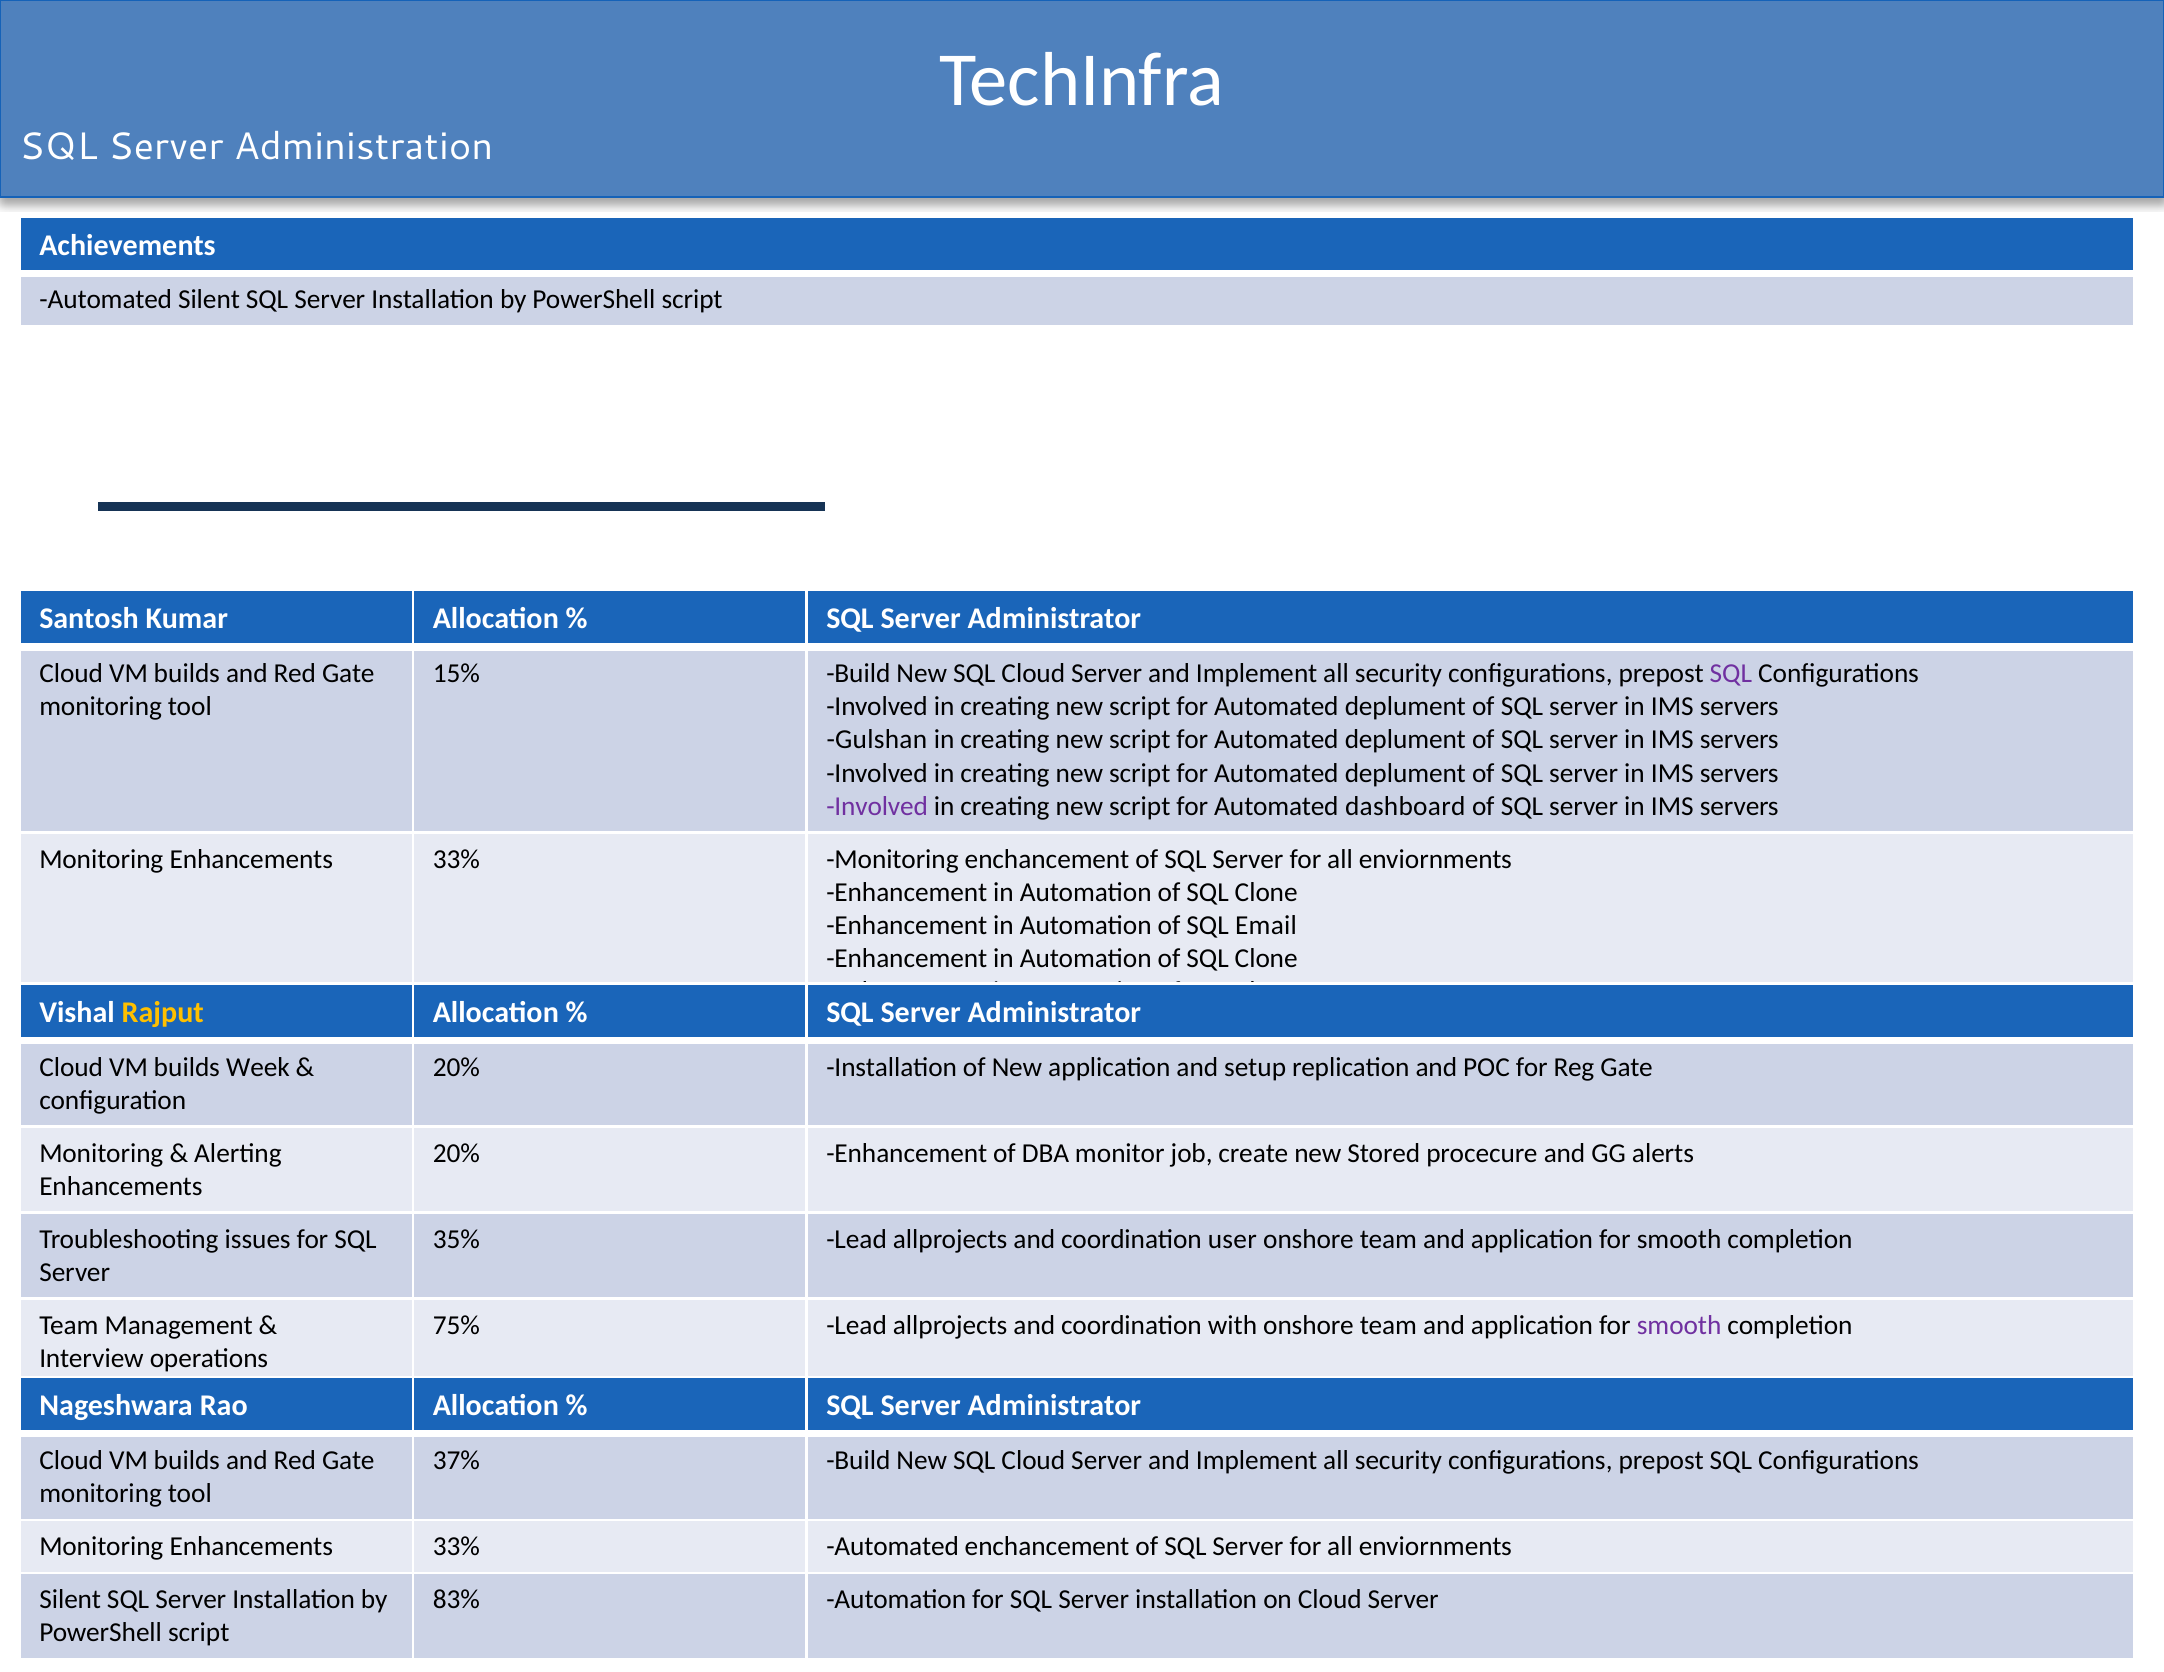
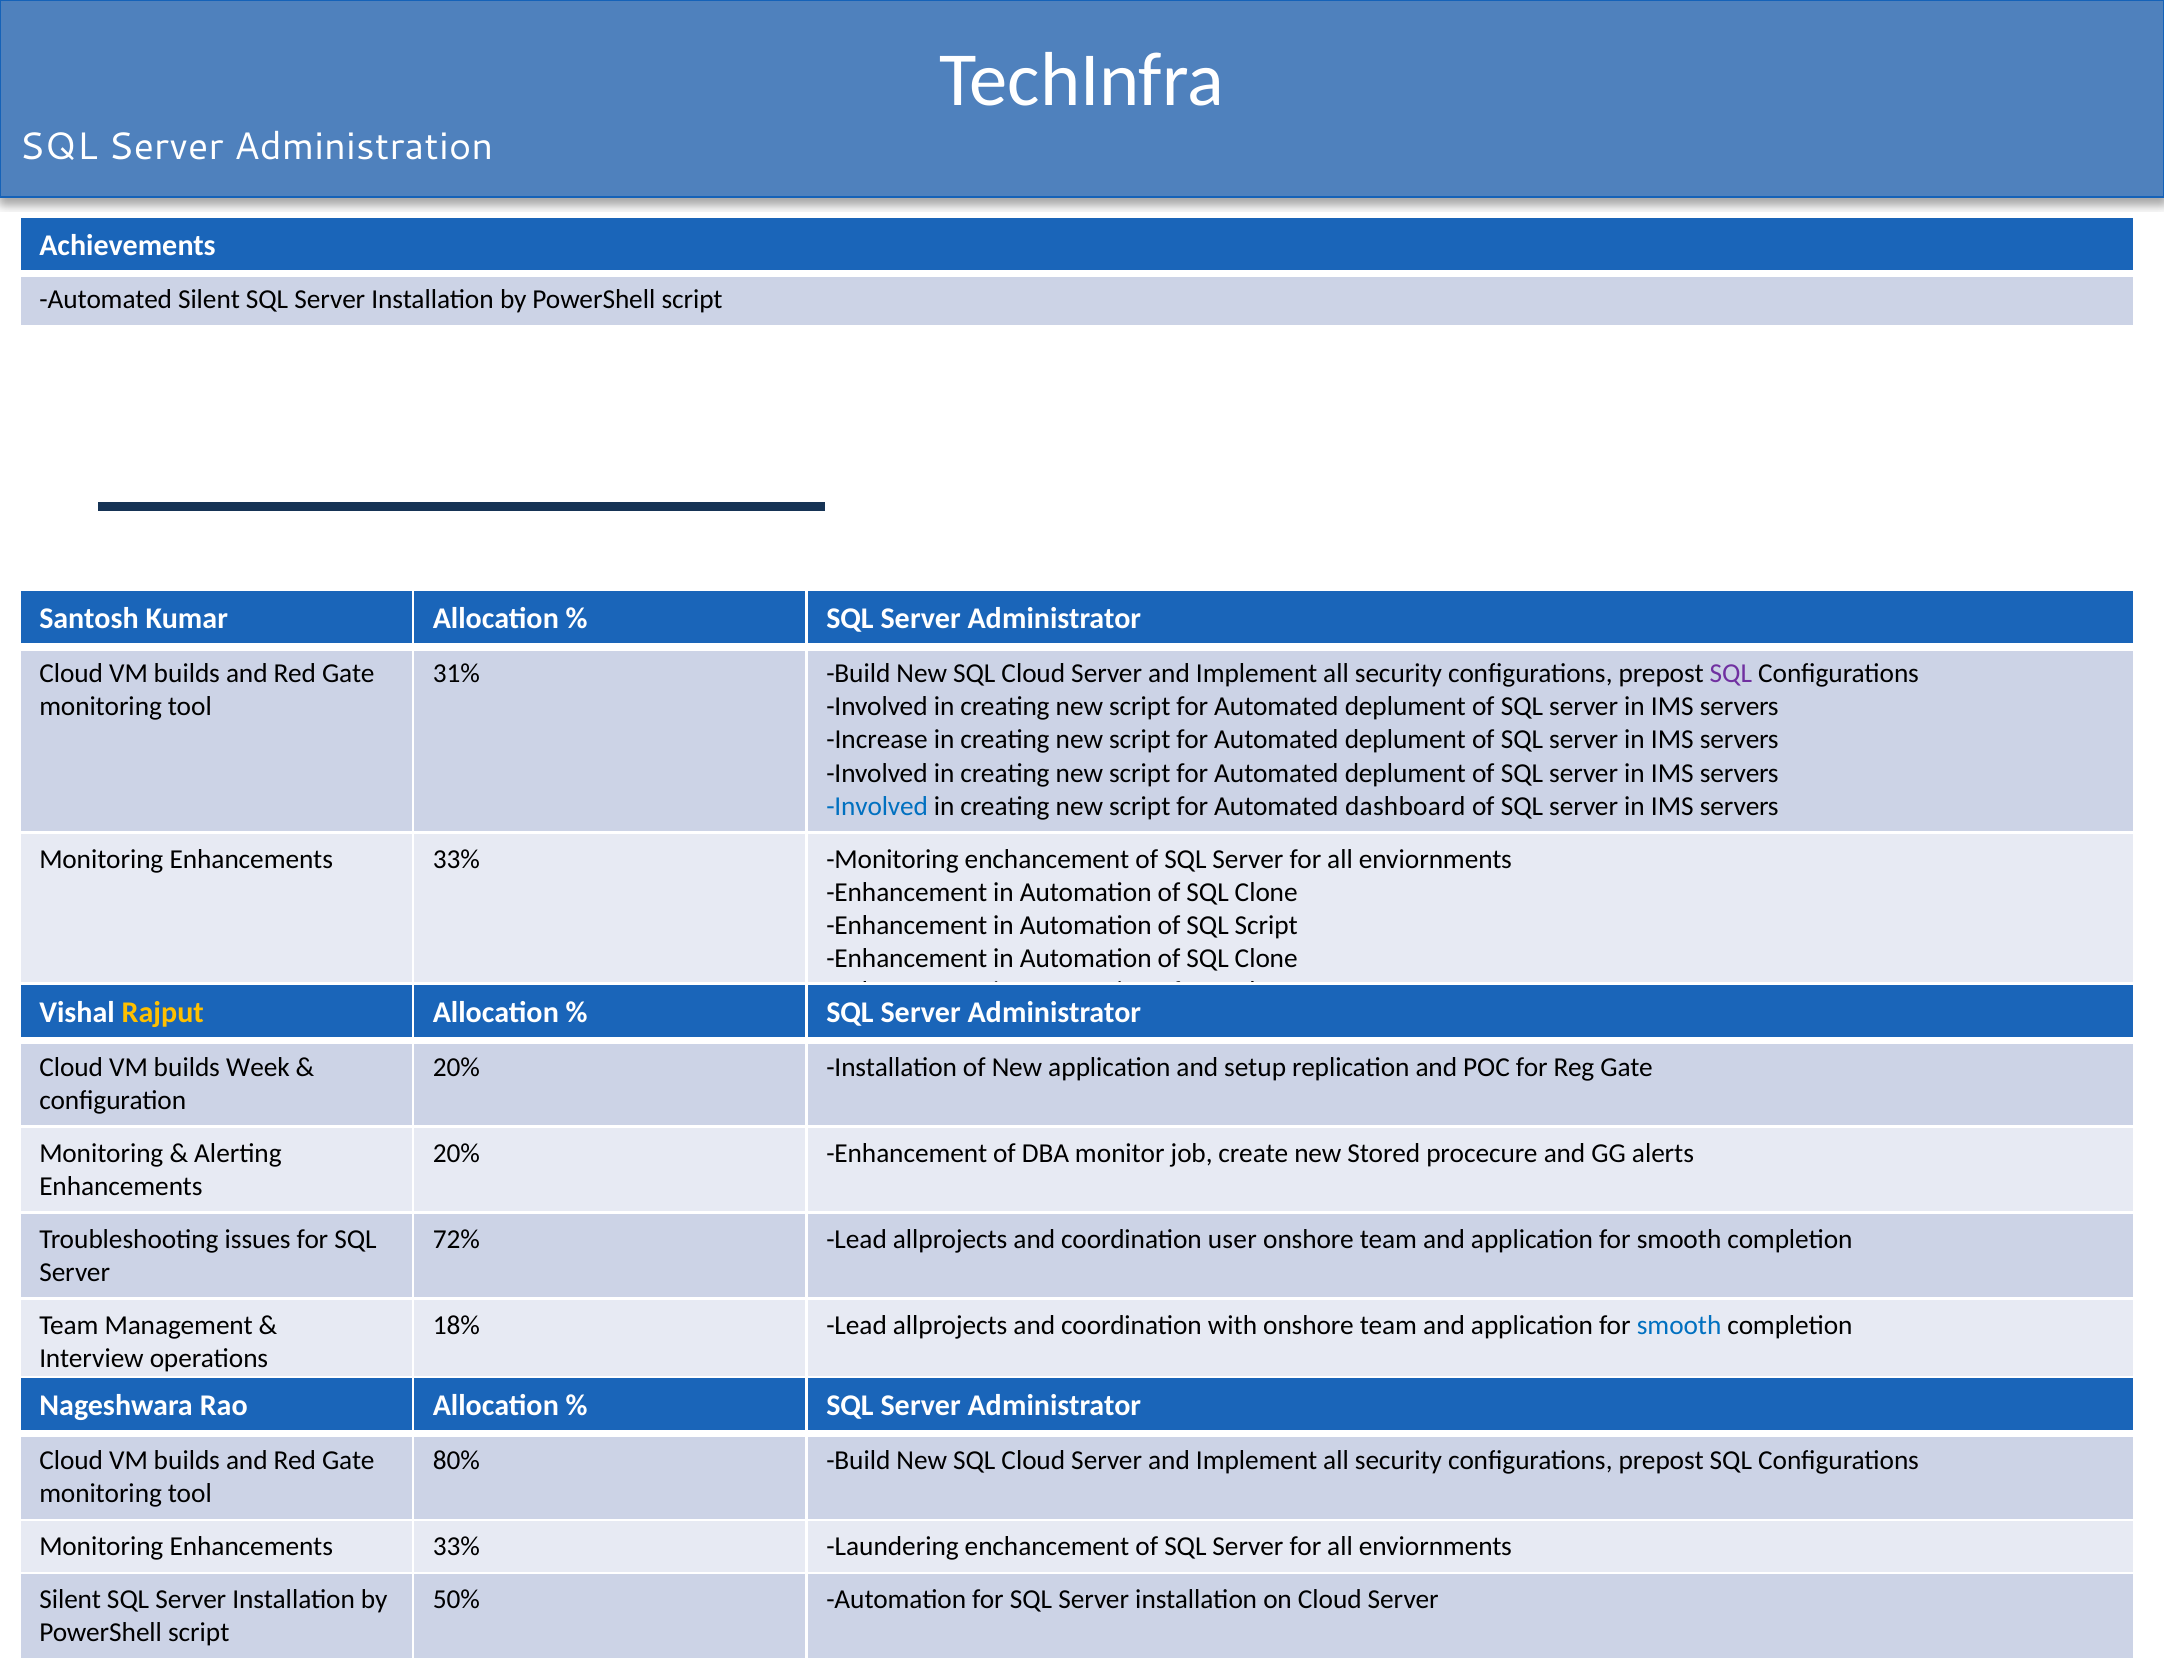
15%: 15% -> 31% (456, 674)
Gulshan: Gulshan -> Increase (877, 740)
Involved colour: purple -> blue (877, 806)
SQL Email: Email -> Script (1266, 926)
35%: 35% -> 72% (456, 1239)
75%: 75% -> 18% (456, 1325)
smooth colour: purple -> blue (1679, 1325)
37%: 37% -> 80% (456, 1461)
33% Automated: Automated -> Laundering (892, 1547)
83%: 83% -> 50% (456, 1600)
